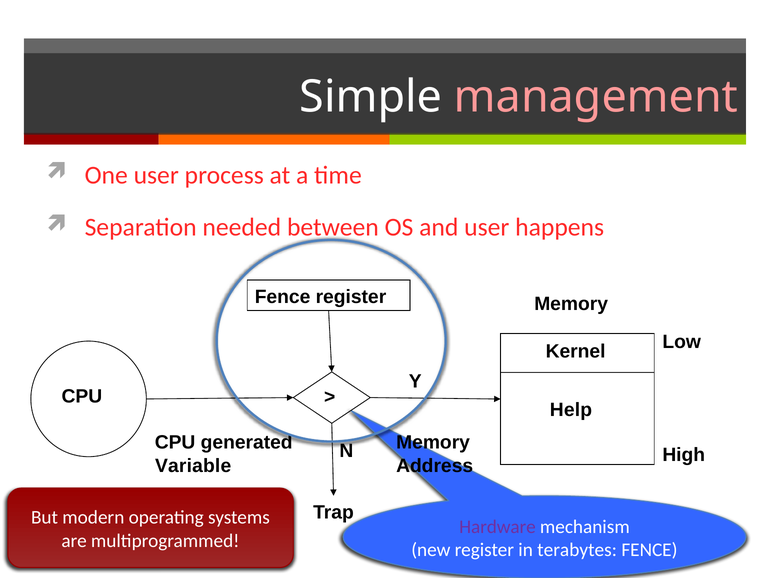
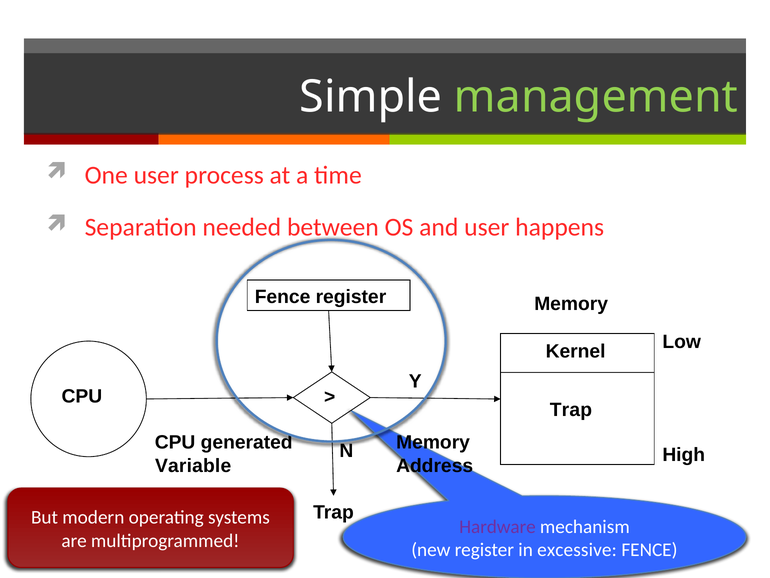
management colour: pink -> light green (596, 97)
Help: Help -> Trap (571, 410)
terabytes: terabytes -> excessive (577, 549)
